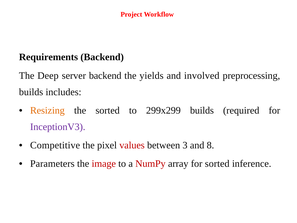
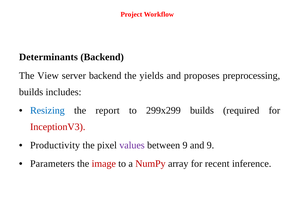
Requirements: Requirements -> Determinants (48, 57)
Deep: Deep -> View (48, 75)
involved: involved -> proposes (202, 75)
Resizing colour: orange -> blue (47, 110)
the sorted: sorted -> report (108, 110)
InceptionV3 colour: purple -> red (58, 127)
Competitive: Competitive -> Productivity (55, 145)
values colour: red -> purple (132, 145)
between 3: 3 -> 9 (185, 145)
and 8: 8 -> 9 (210, 145)
for sorted: sorted -> recent (217, 163)
